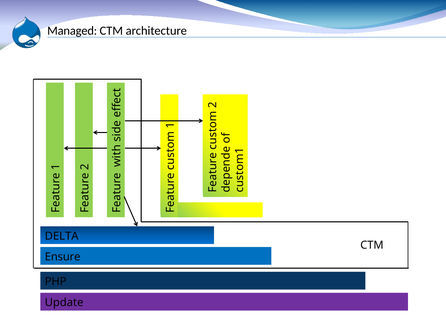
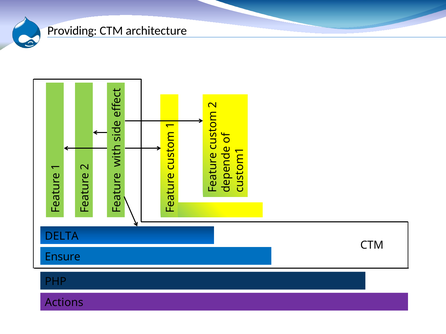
Managed: Managed -> Providing (72, 31)
Update: Update -> Actions (64, 303)
